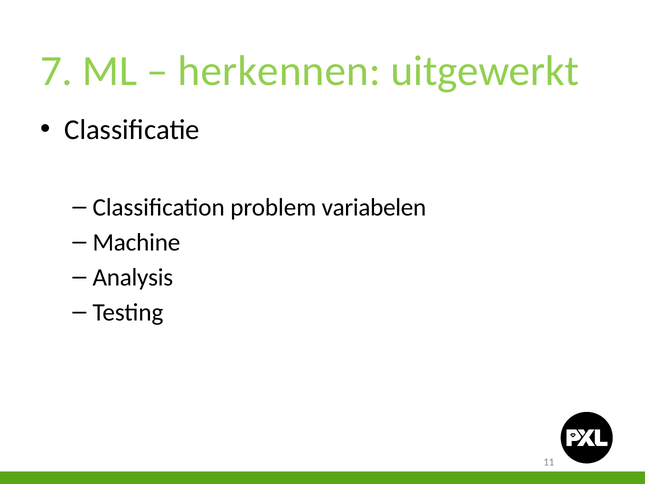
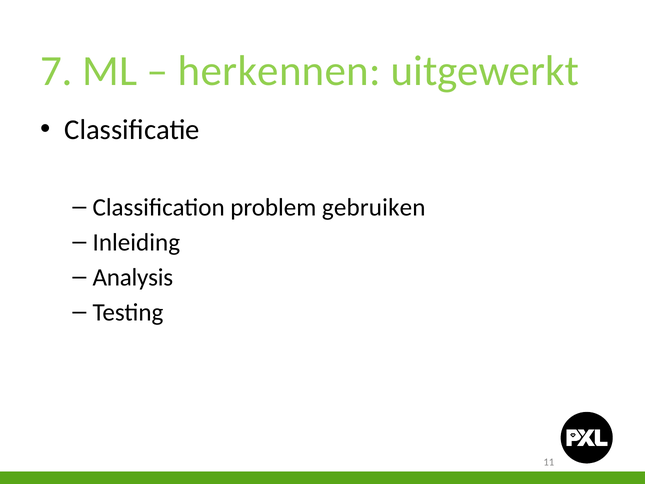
variabelen: variabelen -> gebruiken (374, 207)
Machine: Machine -> Inleiding (136, 242)
